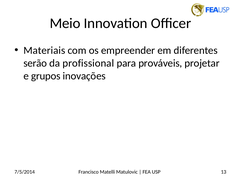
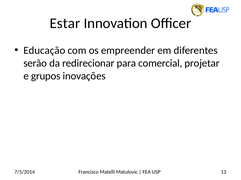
Meio: Meio -> Estar (65, 23)
Materiais: Materiais -> Educação (44, 51)
profissional: profissional -> redirecionar (88, 63)
prováveis: prováveis -> comercial (160, 63)
